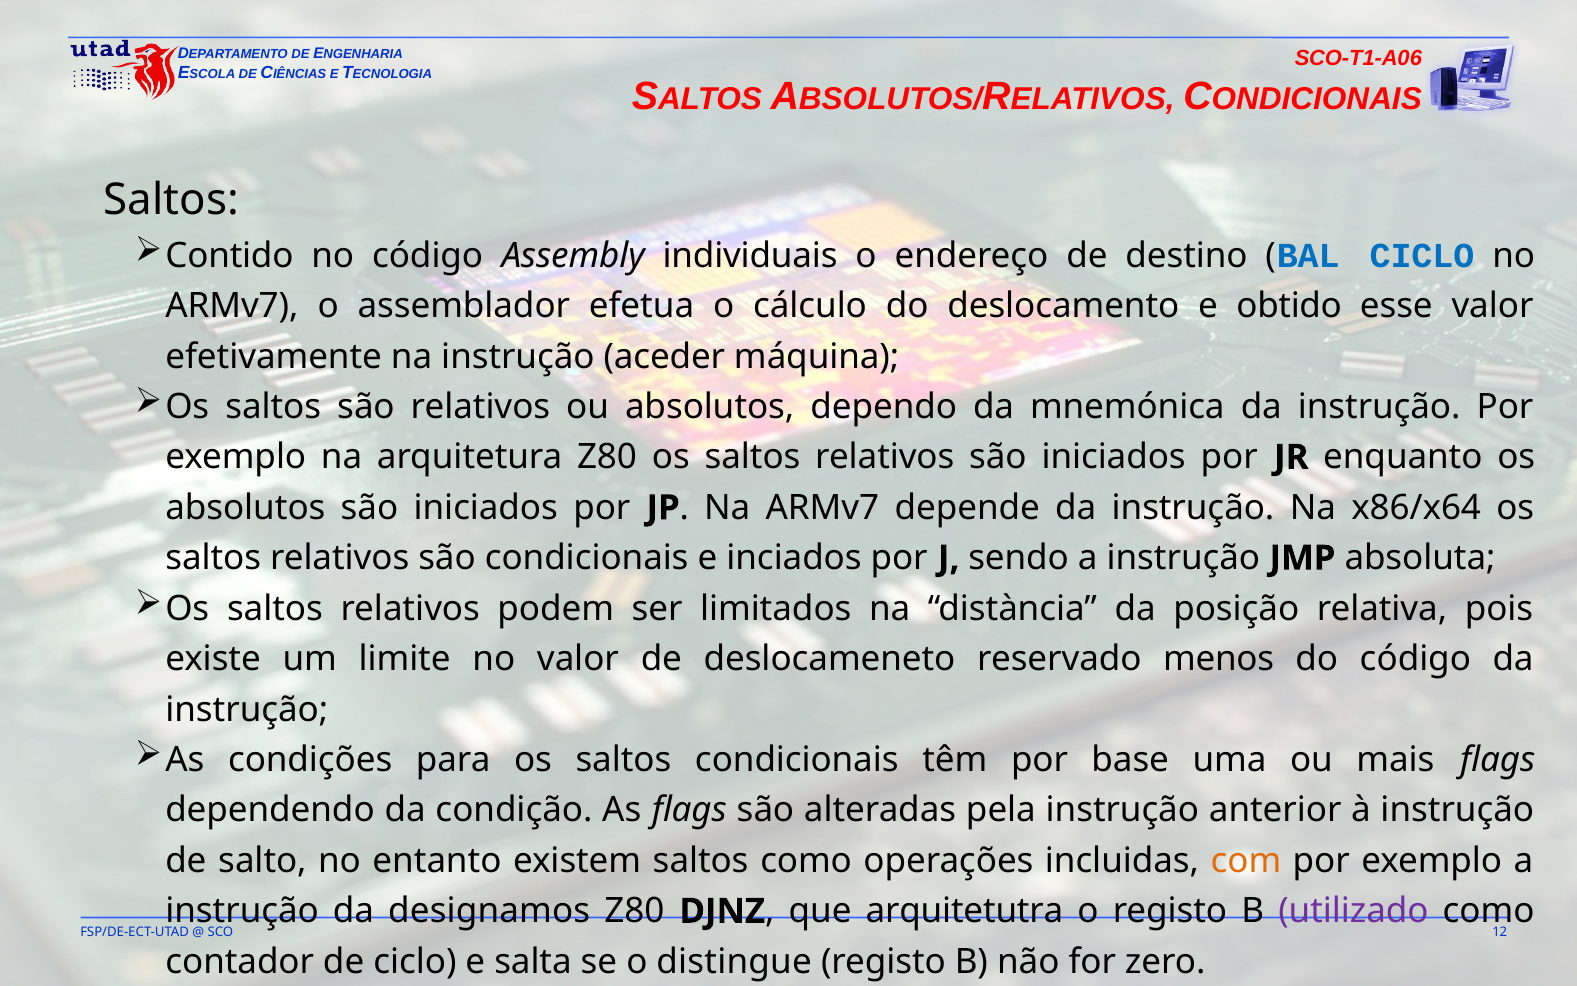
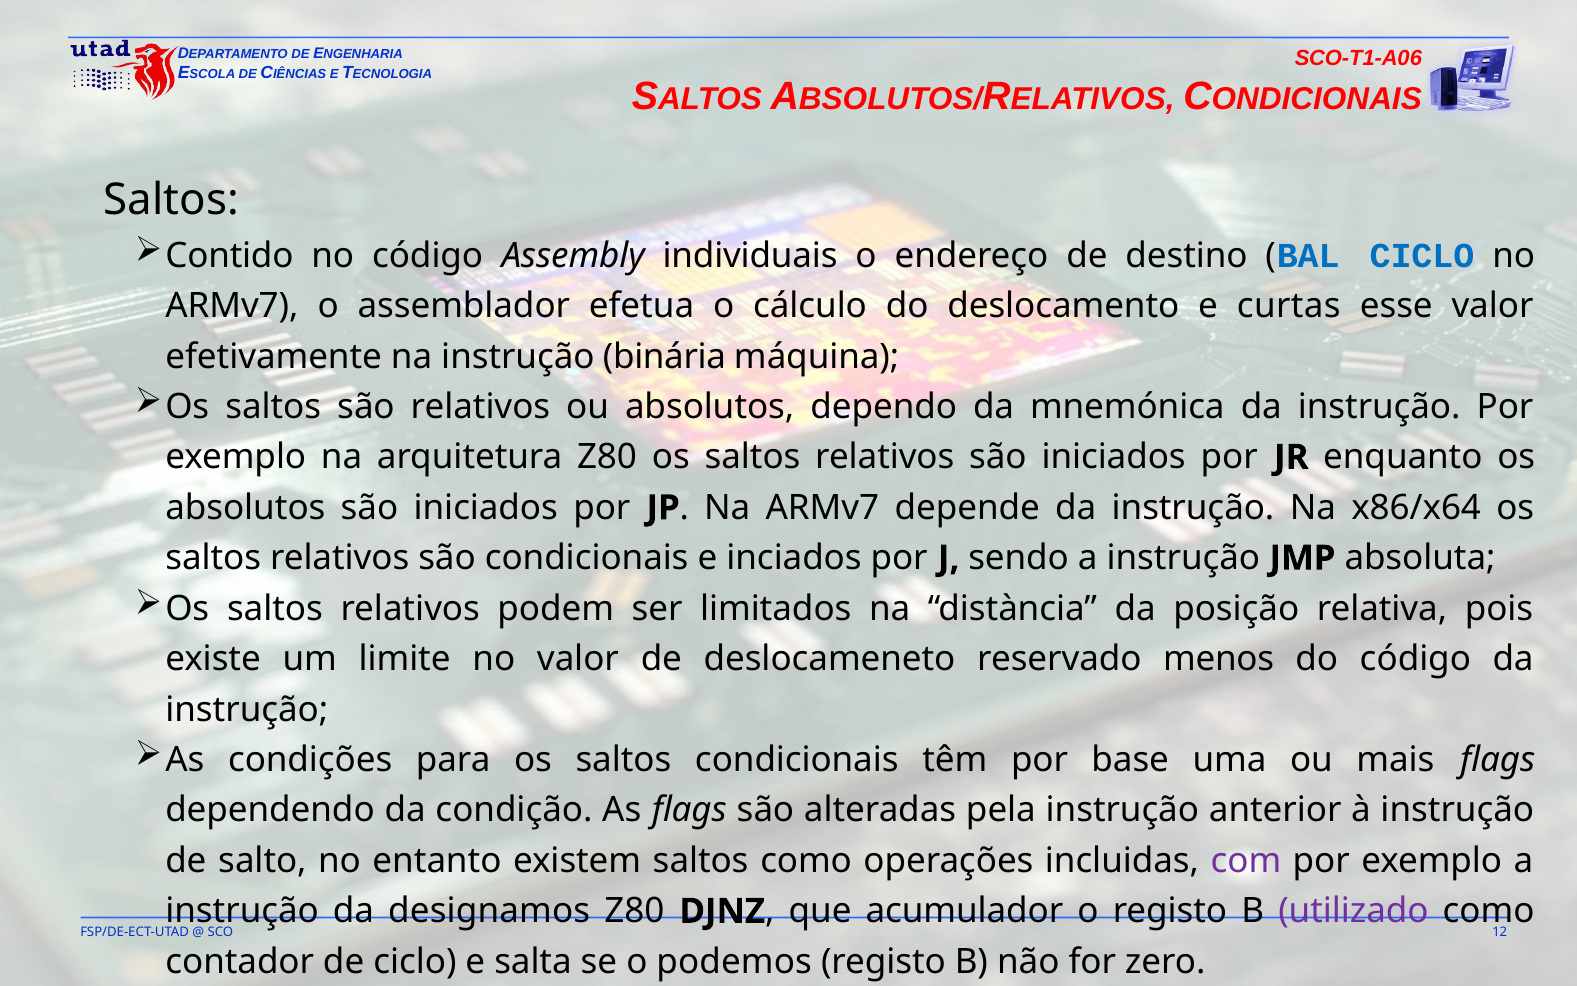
obtido: obtido -> curtas (1289, 306)
aceder: aceder -> binária (664, 356)
com colour: orange -> purple (1246, 860)
arquitetutra: arquitetutra -> acumulador (964, 911)
distingue: distingue -> podemos (734, 961)
